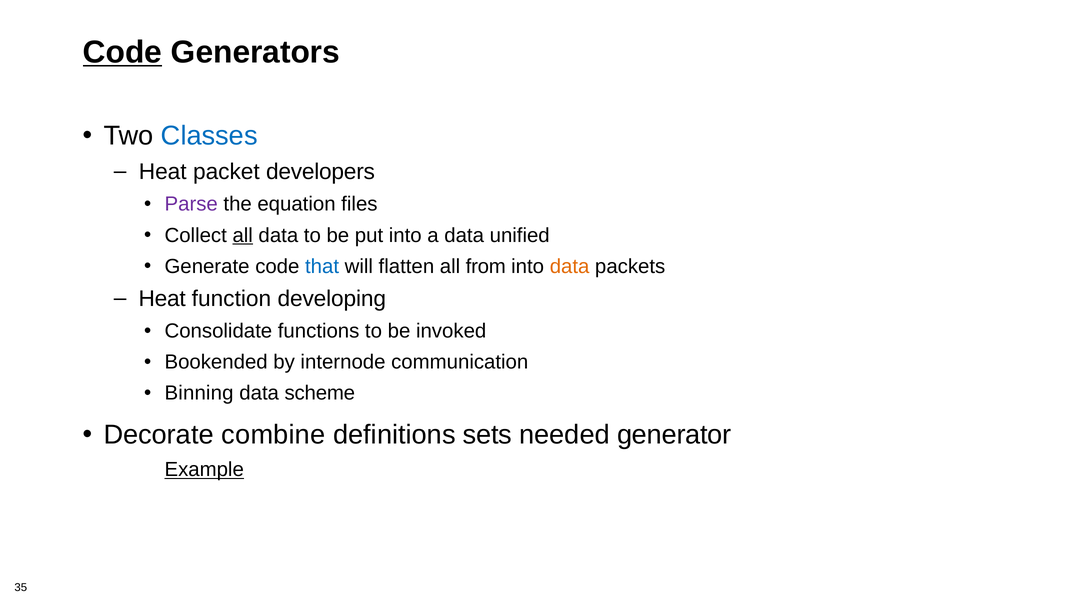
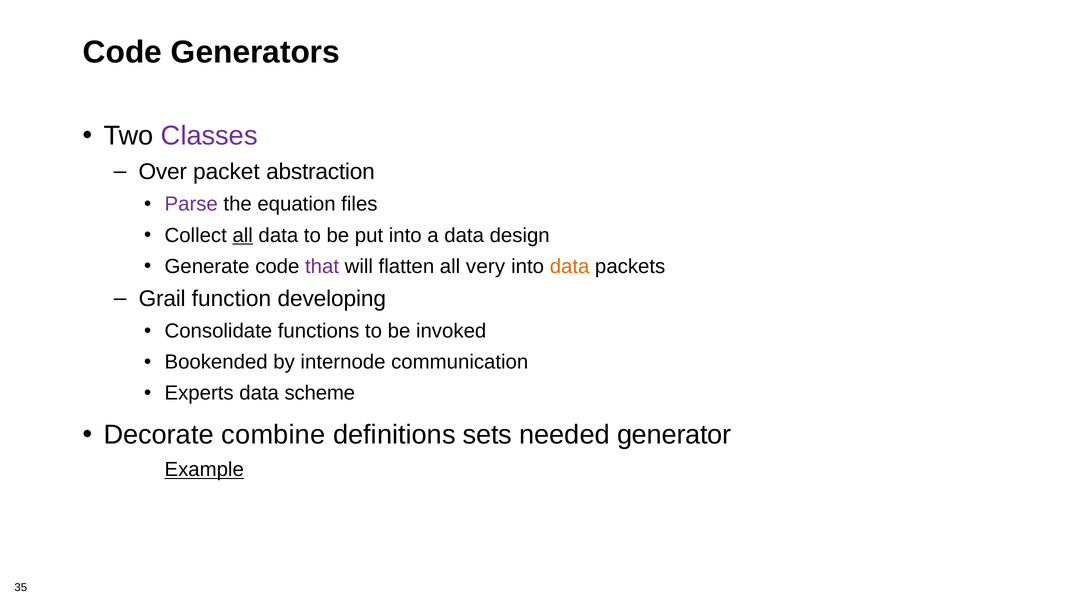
Code underline: present -> none (123, 52)
Classes colour: blue -> purple (209, 136)
Heat: Heat -> Over (163, 172)
developers: developers -> abstraction (320, 172)
unified: unified -> design (520, 235)
that colour: blue -> purple (322, 266)
from: from -> very (486, 266)
Heat: Heat -> Grail (162, 299)
Binning: Binning -> Experts (199, 393)
